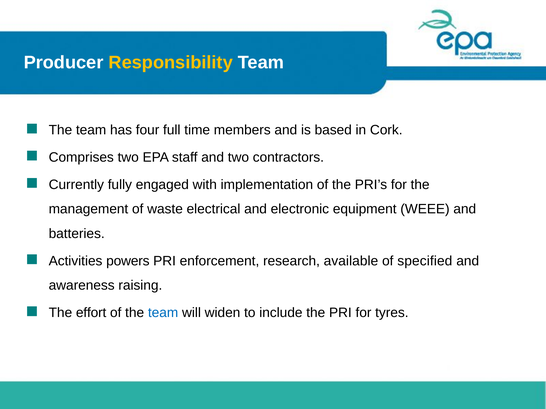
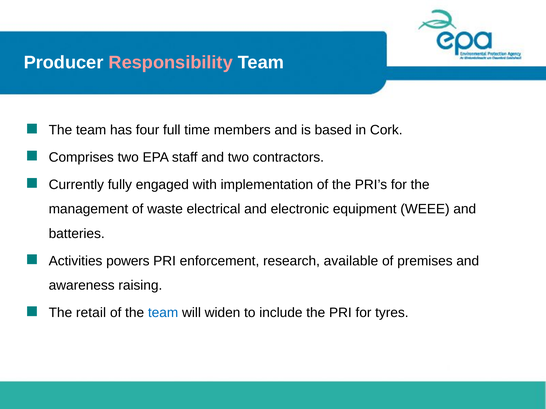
Responsibility colour: yellow -> pink (171, 63)
specified: specified -> premises (425, 261)
effort: effort -> retail (91, 313)
